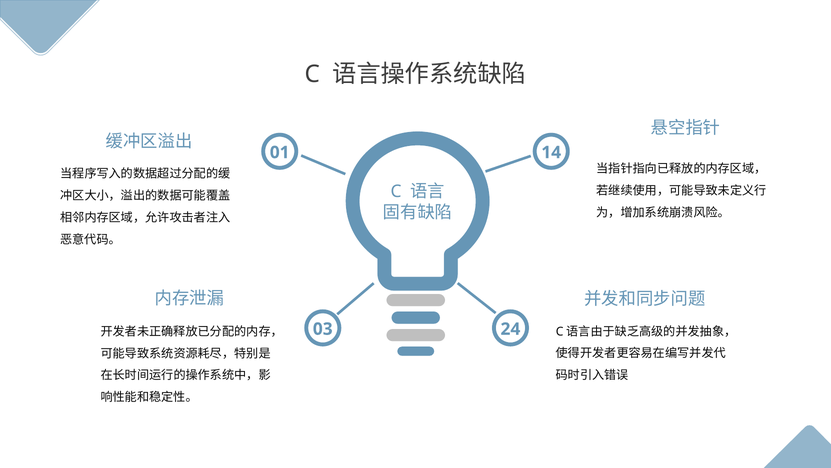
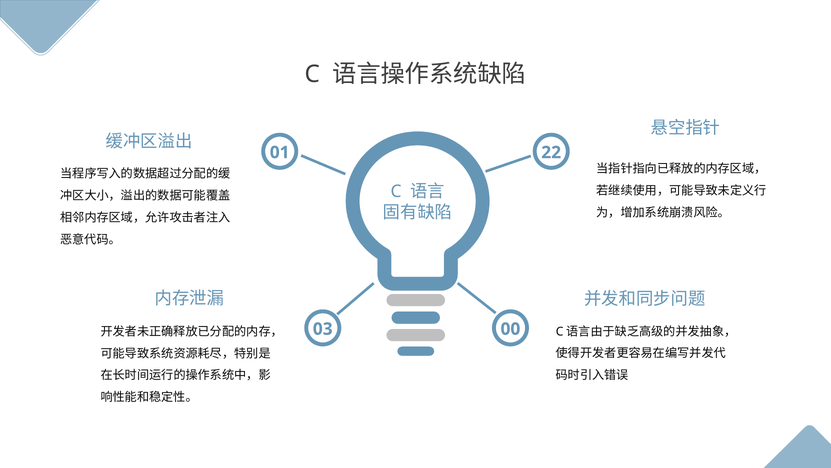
14: 14 -> 22 (551, 152)
24: 24 -> 00 (510, 329)
